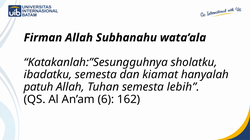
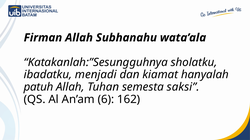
ibadatku semesta: semesta -> menjadi (96, 75)
lebih: lebih -> saksi (183, 87)
